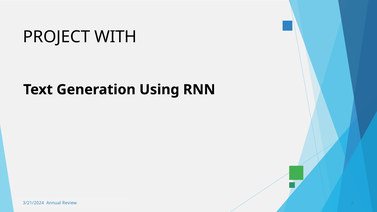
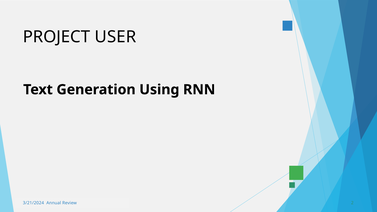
WITH: WITH -> USER (115, 37)
